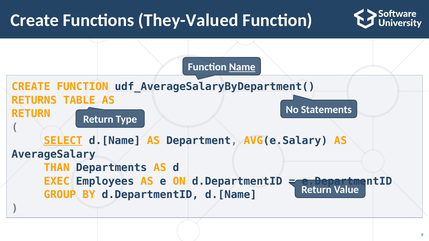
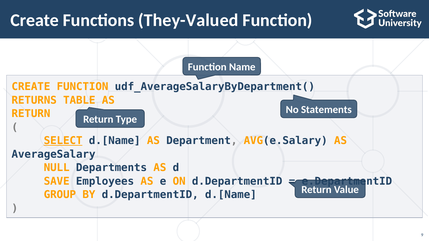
Name underline: present -> none (242, 67)
THAN: THAN -> NULL (57, 168)
EXEC: EXEC -> SAVE (57, 181)
